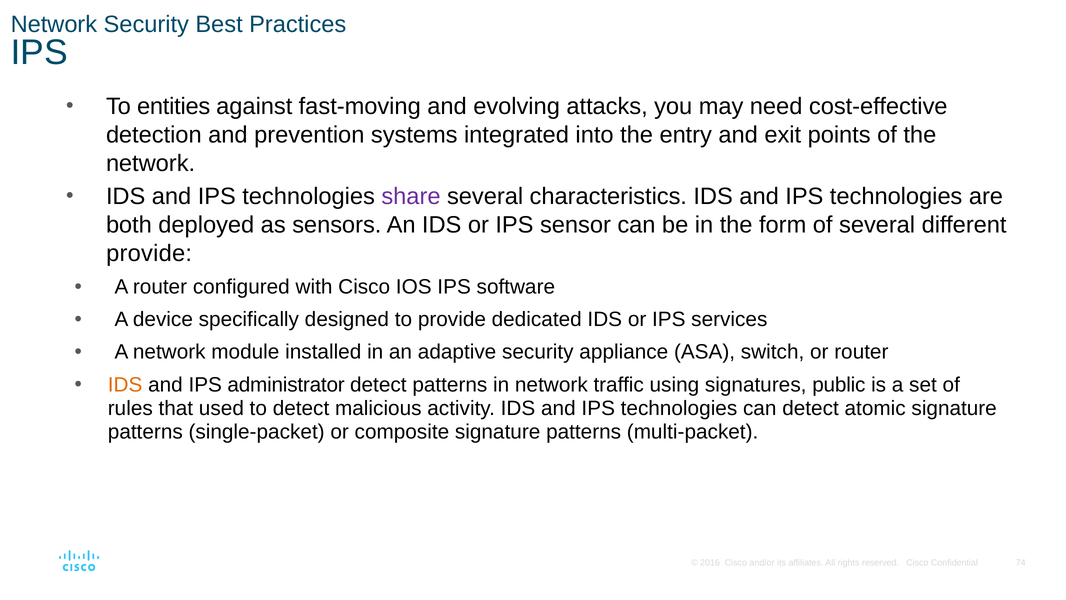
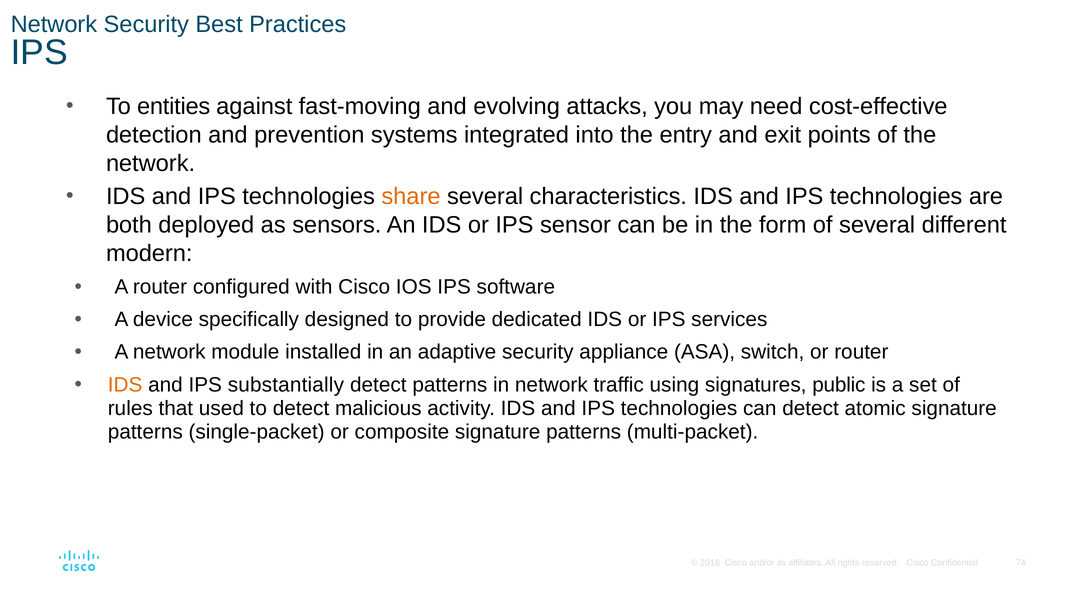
share colour: purple -> orange (411, 196)
provide: provide -> modern (149, 253)
administrator: administrator -> substantially (286, 384)
